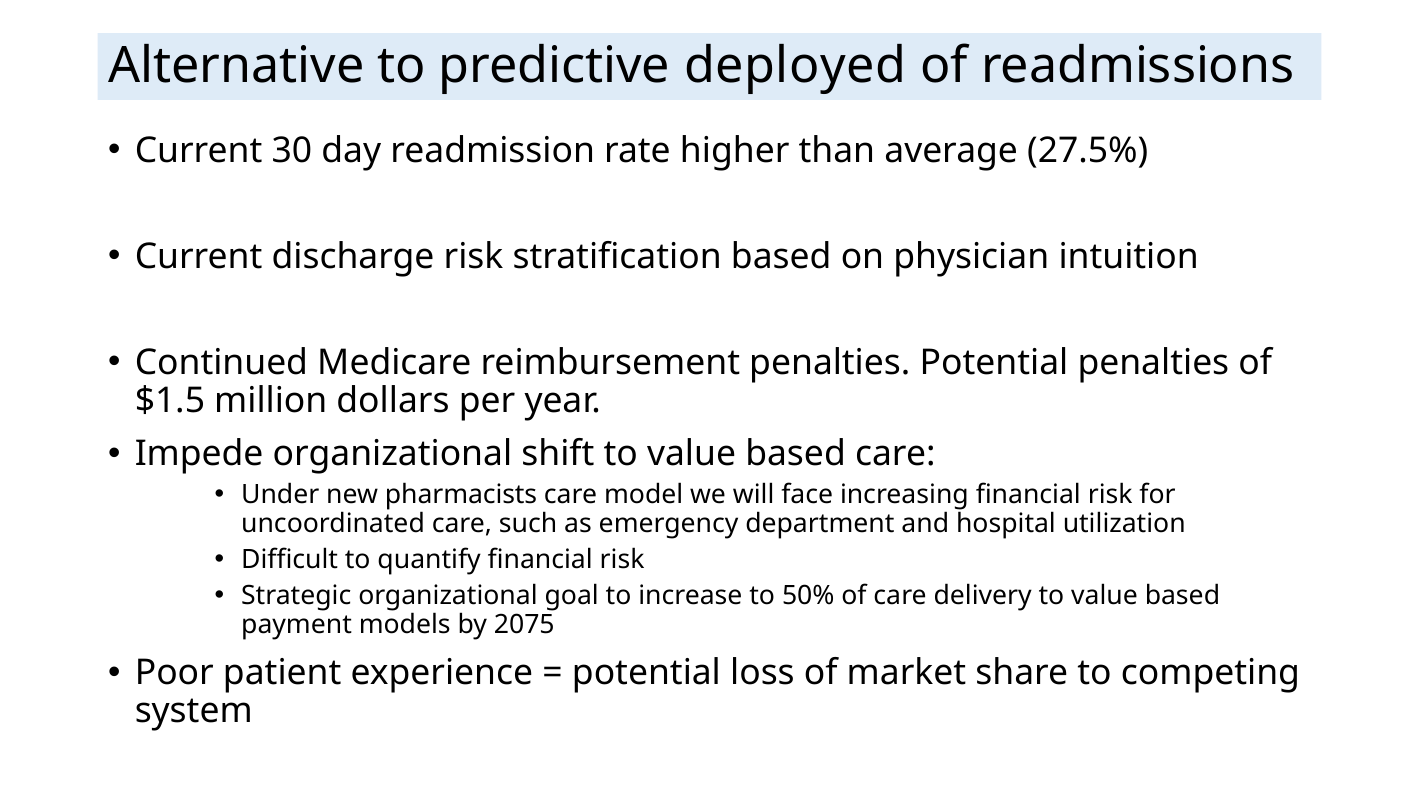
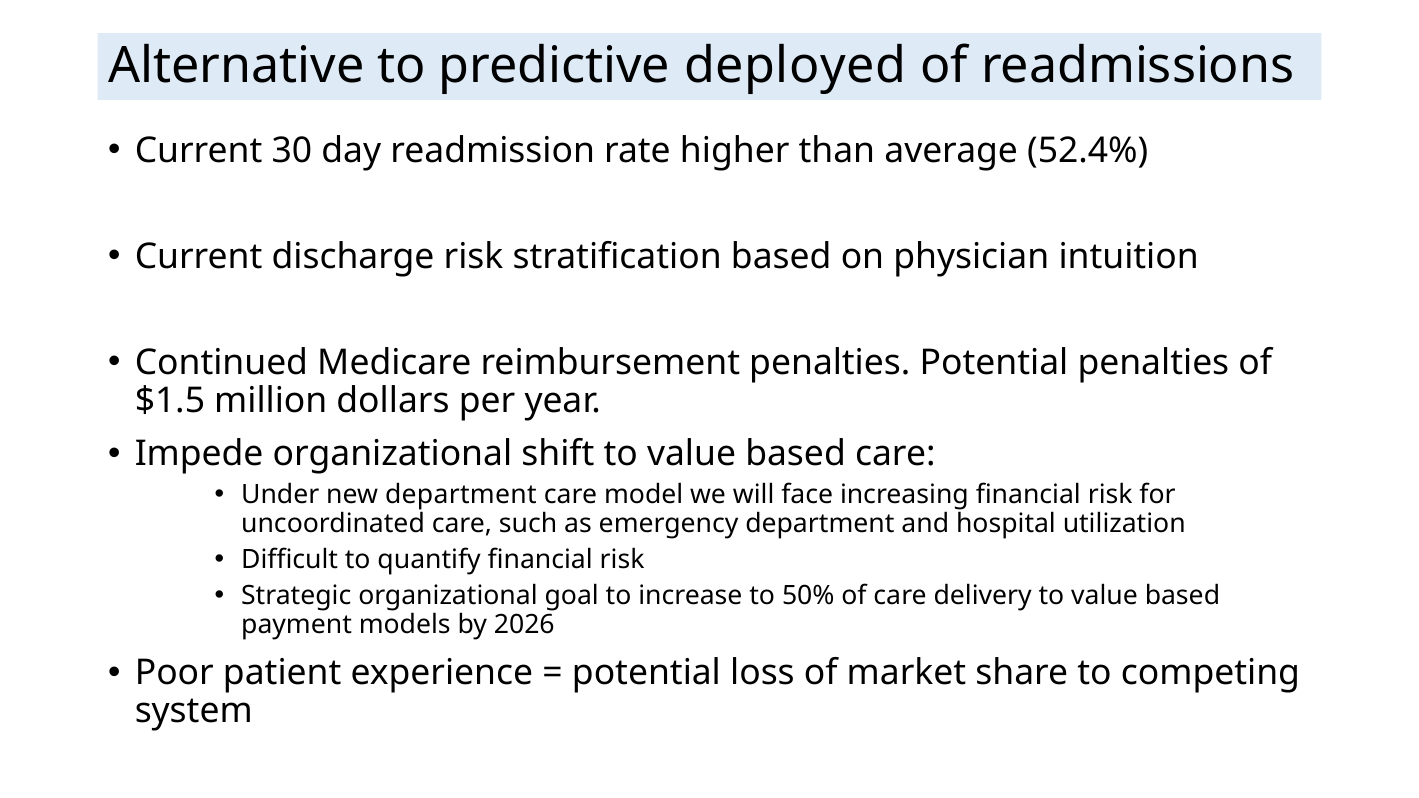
27.5%: 27.5% -> 52.4% (1088, 150)
new pharmacists: pharmacists -> department (461, 495)
2075: 2075 -> 2026 (524, 625)
